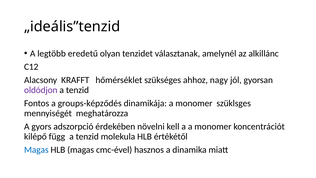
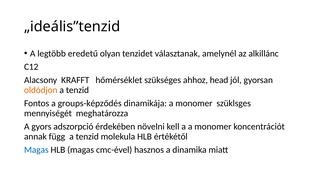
nagy: nagy -> head (219, 80)
oldódjon colour: purple -> orange (41, 90)
kilépő: kilépő -> annak (35, 136)
